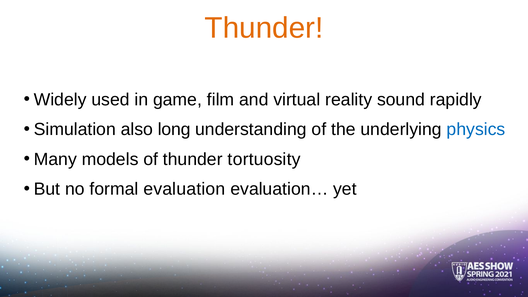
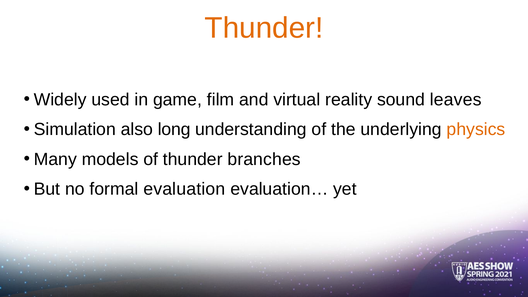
rapidly: rapidly -> leaves (456, 100)
physics colour: blue -> orange (476, 130)
tortuosity: tortuosity -> branches (264, 159)
